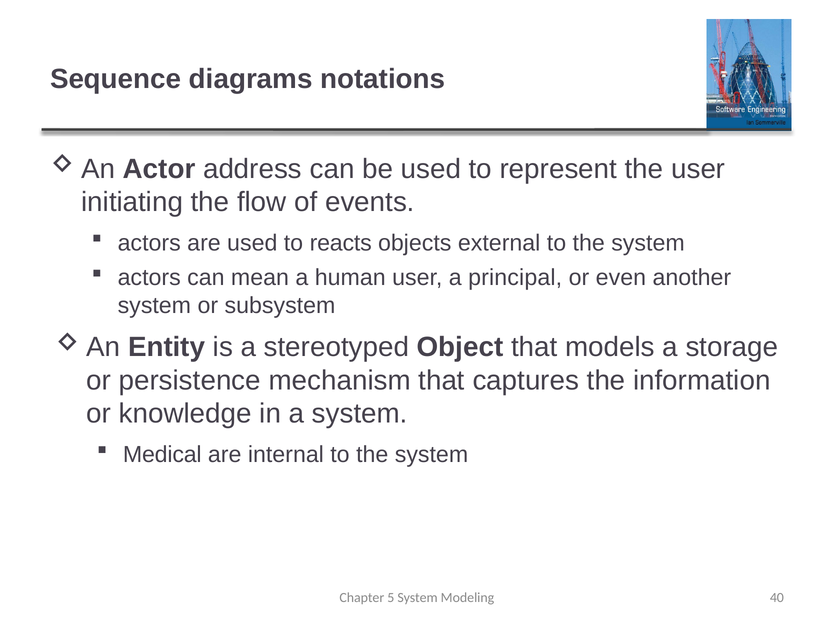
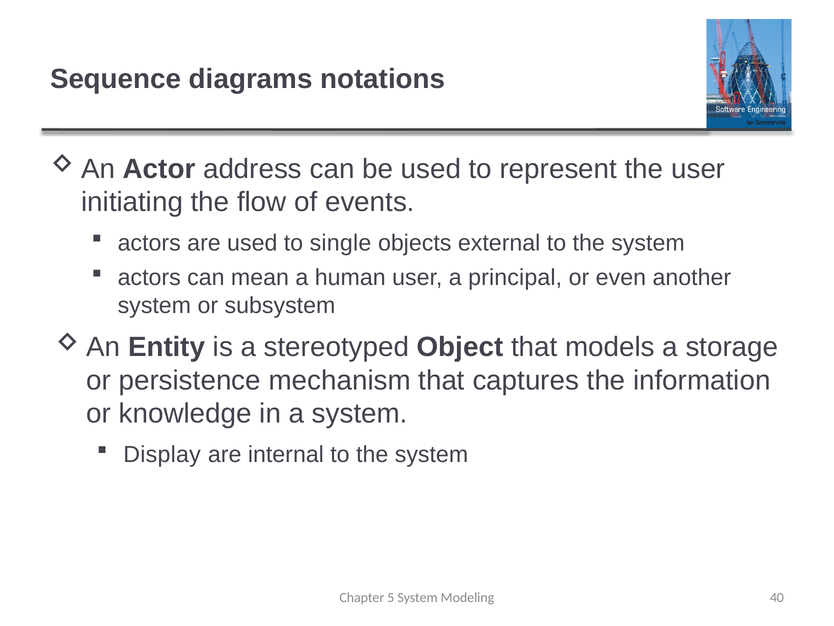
reacts: reacts -> single (340, 243)
Medical: Medical -> Display (162, 454)
